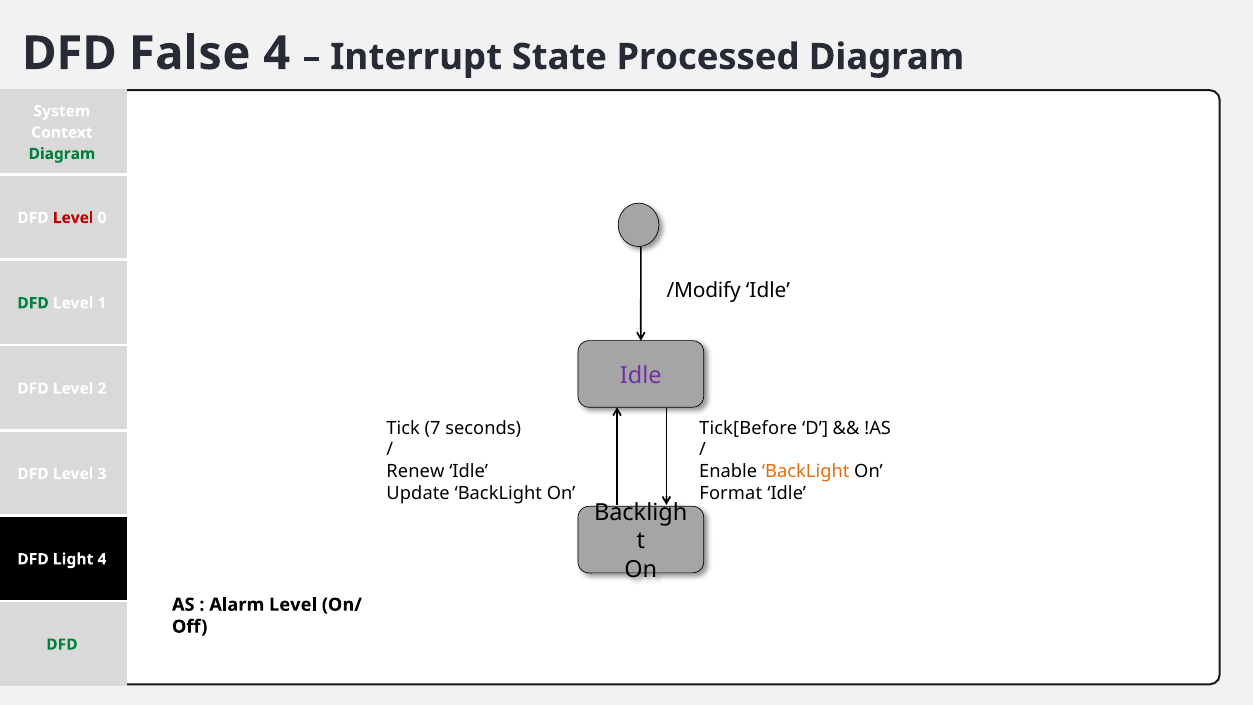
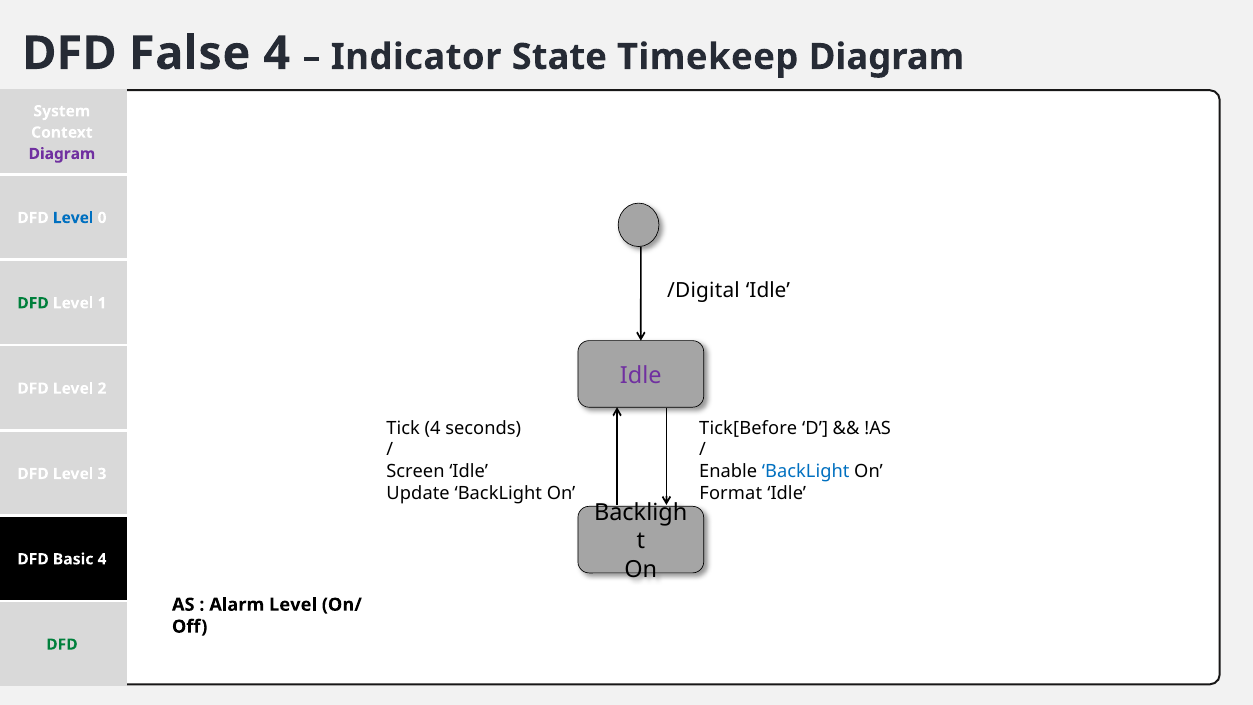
Interrupt: Interrupt -> Indicator (416, 57)
Processed: Processed -> Timekeep (708, 57)
Diagram colour: green -> purple (62, 154)
Level colour: red -> blue (73, 218)
/Modify: /Modify -> /Digital (703, 291)
Tick 7: 7 -> 4 (433, 428)
Renew: Renew -> Screen (416, 472)
BackLight colour: orange -> blue (806, 472)
Light: Light -> Basic (73, 559)
